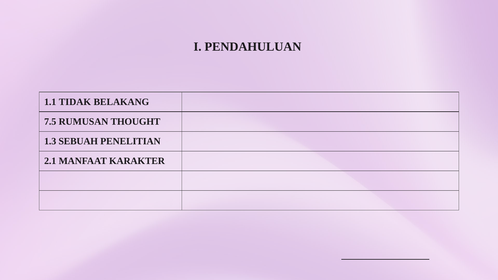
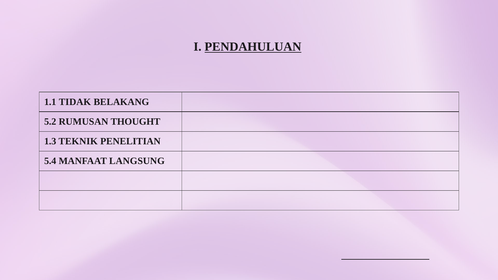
PENDAHULUAN underline: none -> present (253, 47)
7.5: 7.5 -> 5.2 (50, 122)
SEBUAH: SEBUAH -> TEKNIK (78, 141)
2.1: 2.1 -> 5.4 (50, 161)
KARAKTER: KARAKTER -> LANGSUNG (137, 161)
